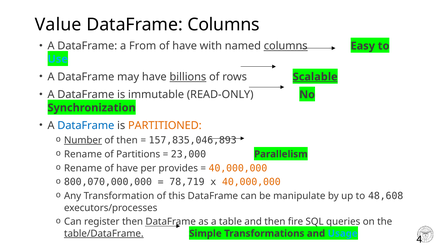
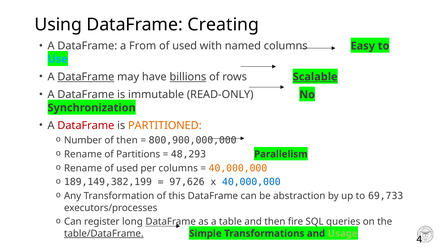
Value: Value -> Using (58, 25)
DataFrame Columns: Columns -> Creating (223, 25)
have: have -> used (185, 46)
columns underline: present -> none (286, 46)
DataFrame underline: none -> present (86, 77)
DataFrame colour: blue -> red (86, 125)
Number underline: present -> none (83, 140)
157,835,046,893: 157,835,046,893 -> 800,900,000,000 (193, 140)
23,000: 23,000 -> 48,293 (188, 154)
have: have -> used (127, 168)
per provides: provides -> columns (178, 168)
800,070,000,000: 800,070,000,000 -> 189,149,382,199 (108, 182)
78,719: 78,719 -> 97,626 (187, 182)
40,000,000 colour: orange -> blue (251, 182)
manipulate: manipulate -> abstraction (299, 196)
48,608: 48,608 -> 69,733 (386, 196)
register then: then -> long (132, 222)
Usage colour: light blue -> light green (343, 233)
